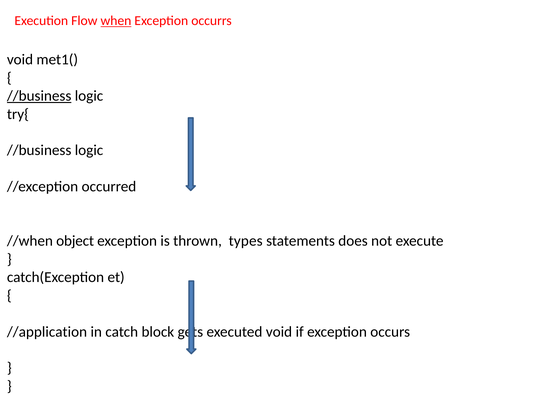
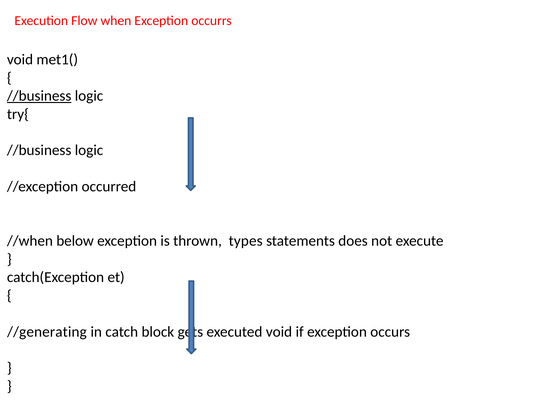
when underline: present -> none (116, 21)
object: object -> below (75, 241)
//application: //application -> //generating (47, 332)
